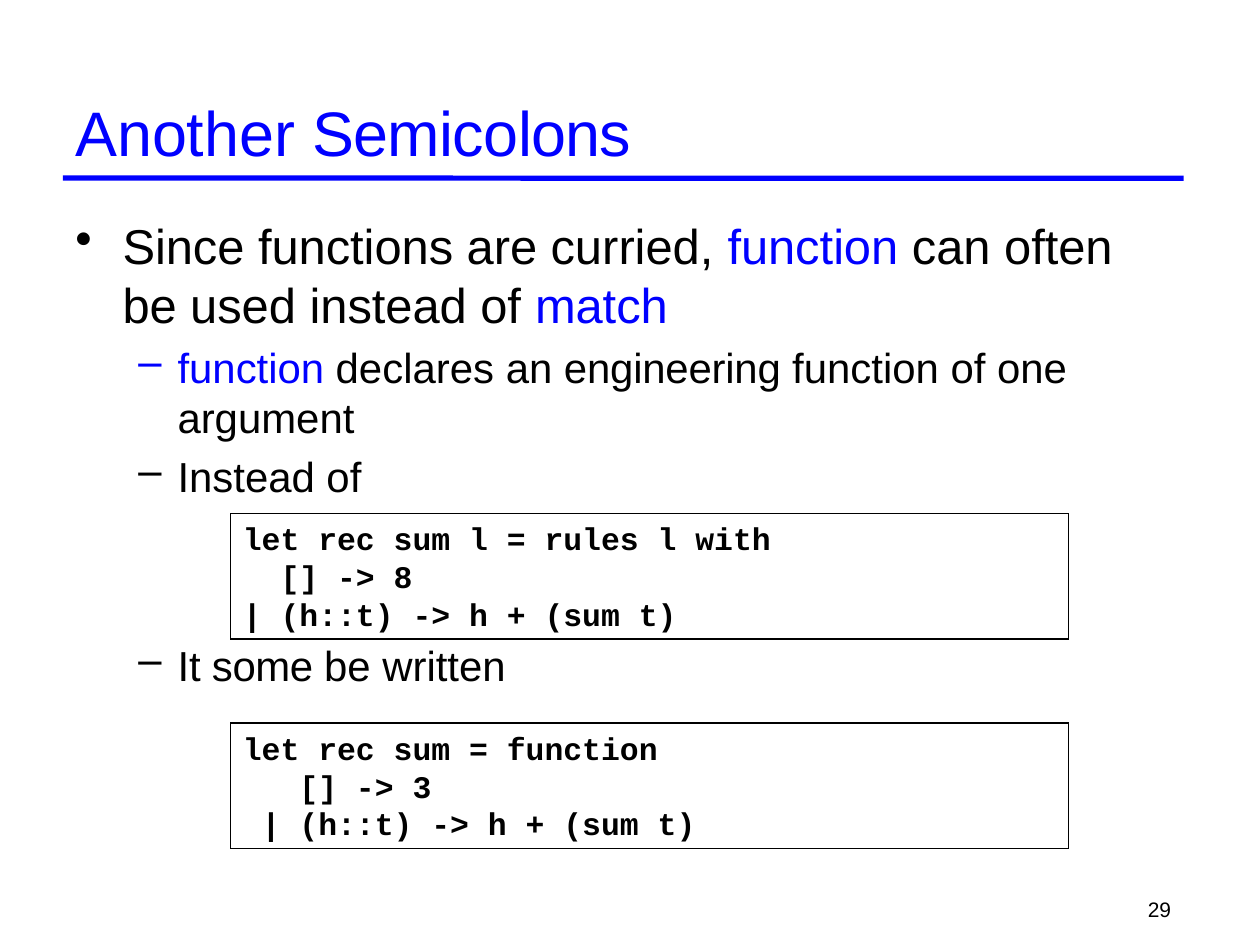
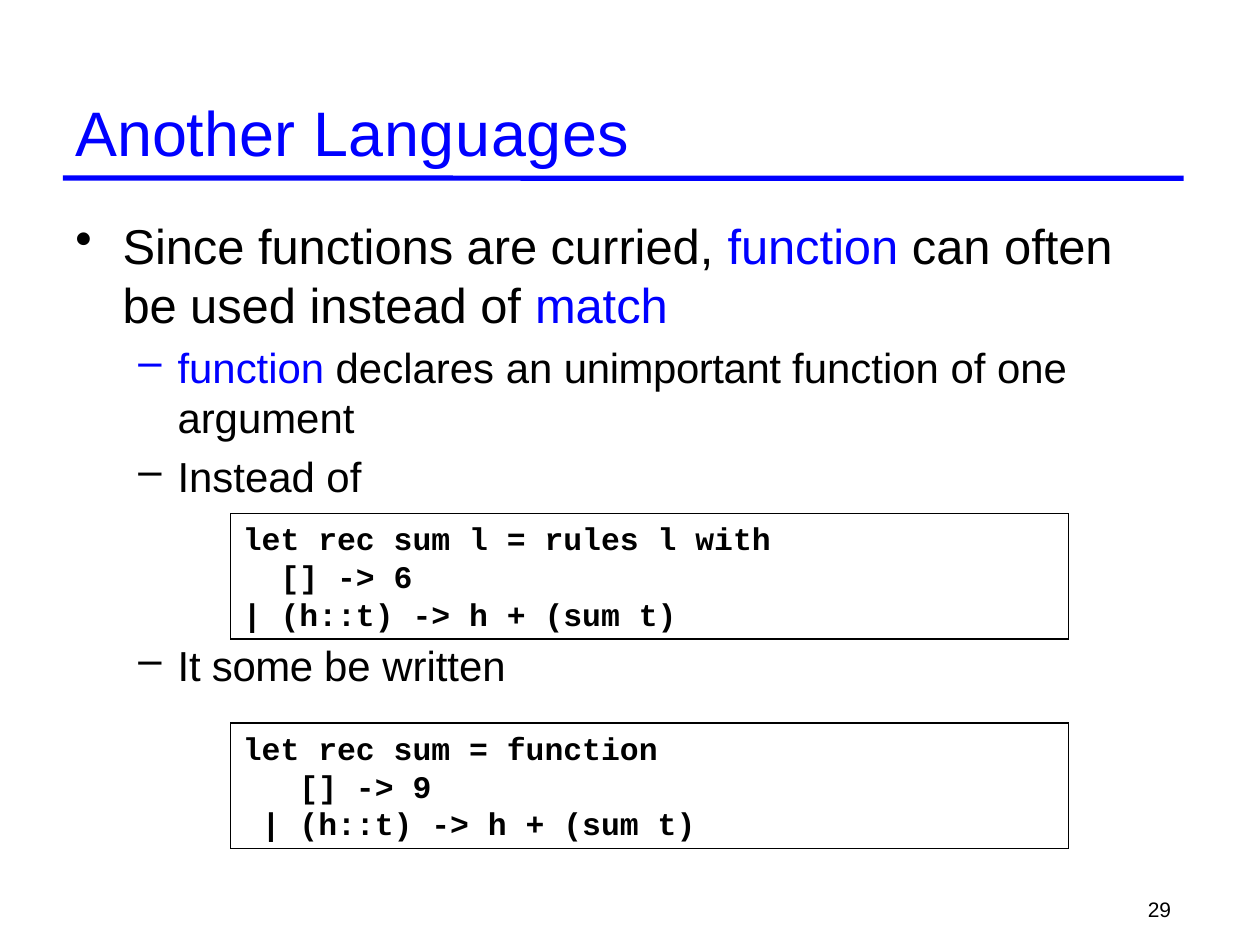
Semicolons: Semicolons -> Languages (471, 135)
engineering: engineering -> unimportant (673, 370)
8: 8 -> 6 (403, 578)
3: 3 -> 9 (422, 788)
